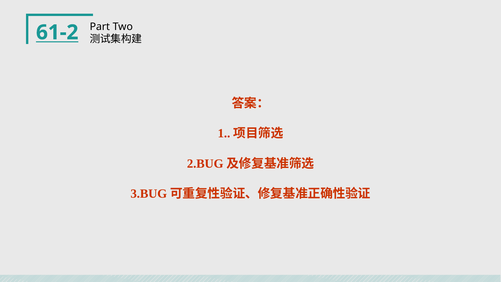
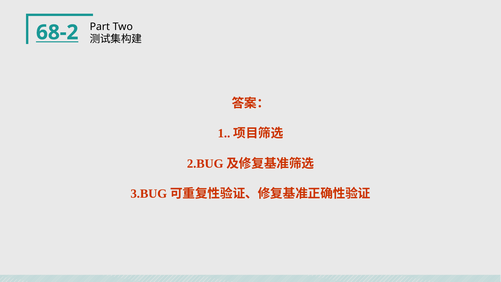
61-2: 61-2 -> 68-2 (57, 32)
